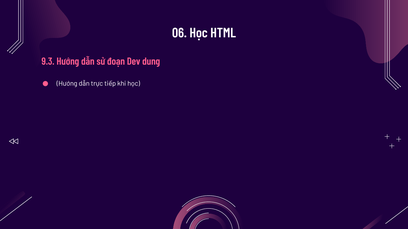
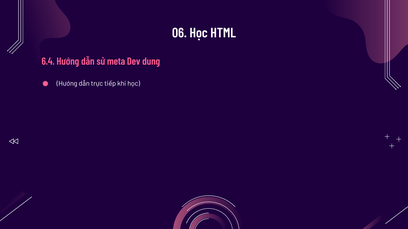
9.3: 9.3 -> 6.4 (48, 62)
đoạn: đoạn -> meta (116, 62)
